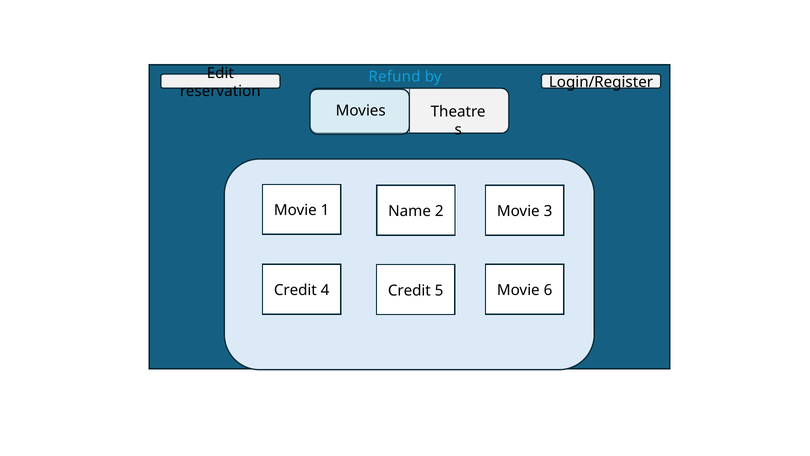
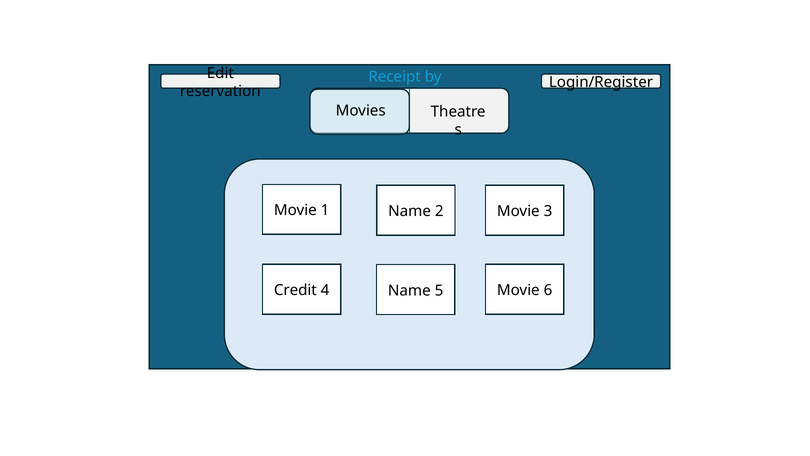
Refund: Refund -> Receipt (395, 77)
4 Credit: Credit -> Name (409, 290)
